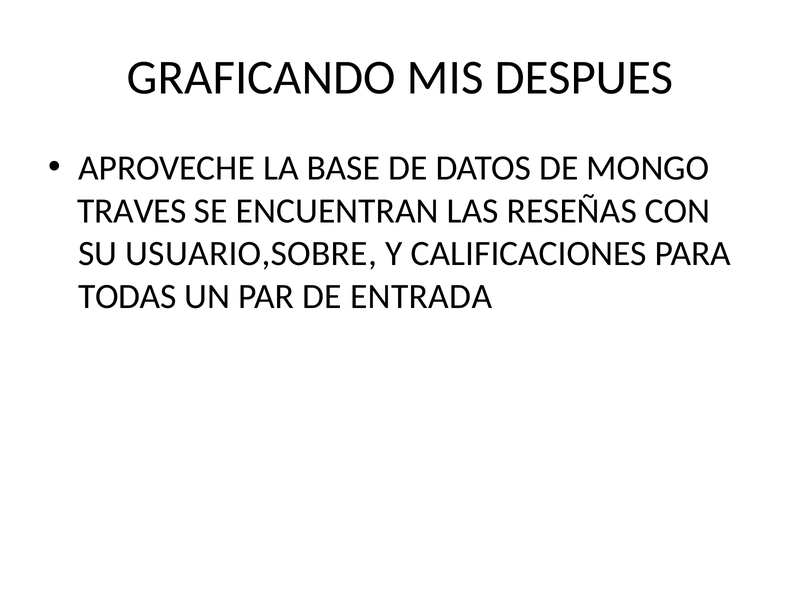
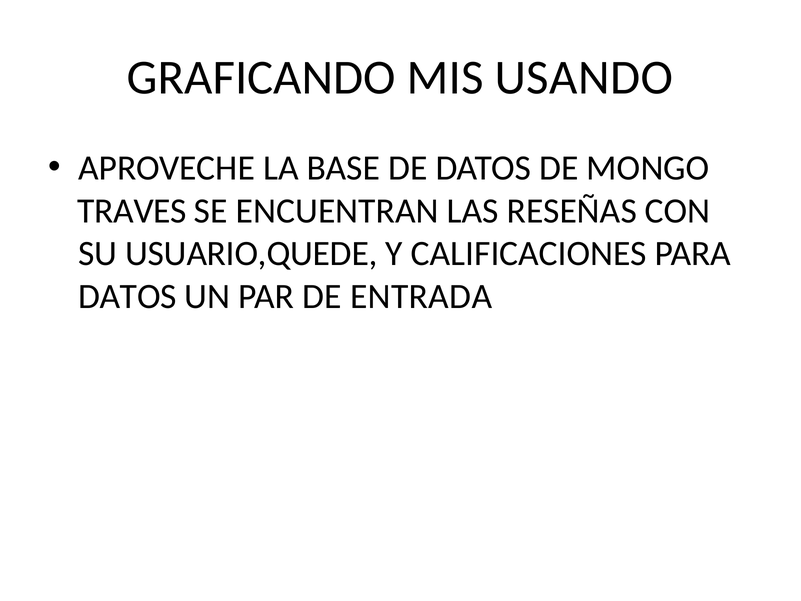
DESPUES: DESPUES -> USANDO (584, 78)
USUARIO,SOBRE: USUARIO,SOBRE -> USUARIO,QUEDE (251, 253)
TODAS: TODAS -> DATOS (127, 296)
